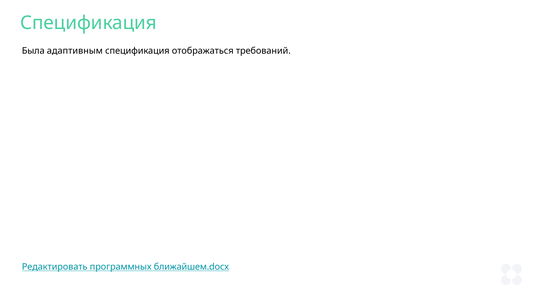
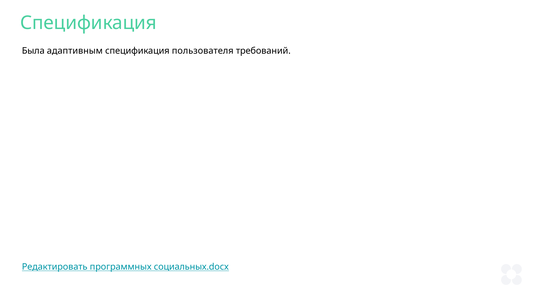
отображаться: отображаться -> пользователя (203, 51)
ближайшем.docx: ближайшем.docx -> социальных.docx (191, 266)
